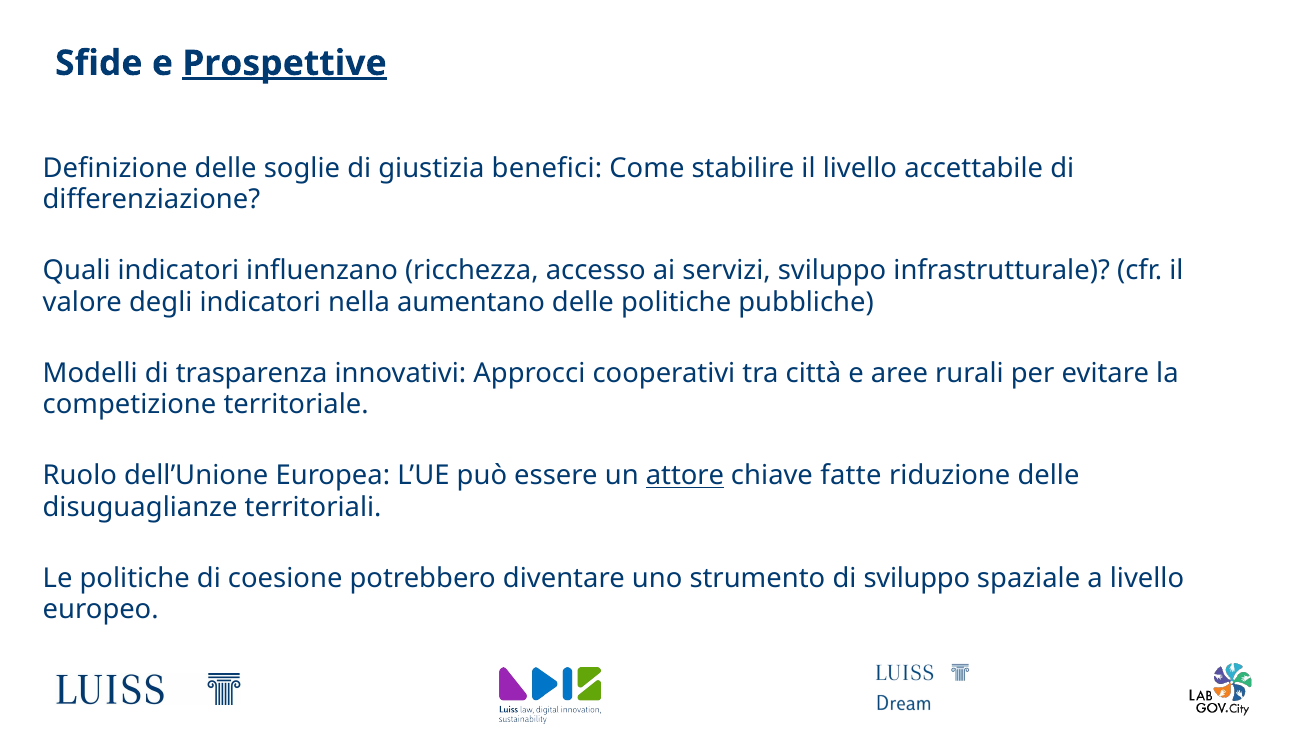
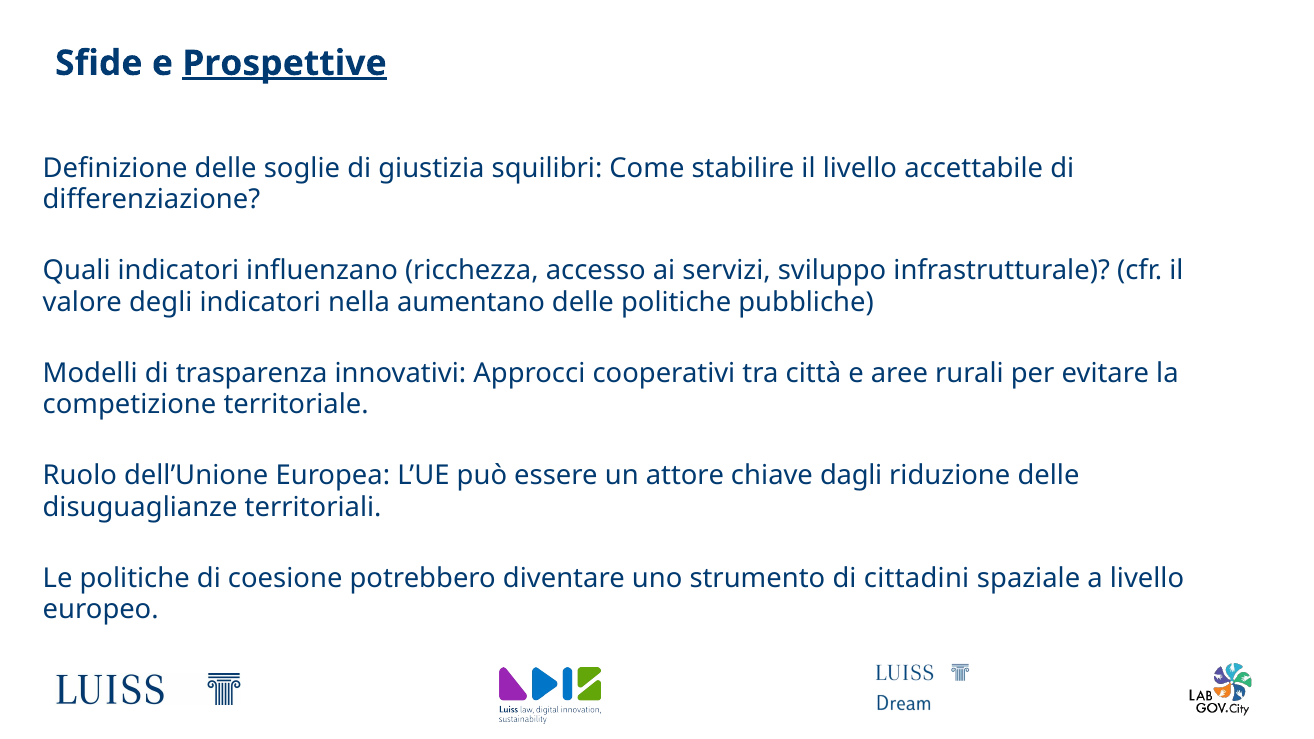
benefici: benefici -> squilibri (547, 168)
attore underline: present -> none (685, 476)
fatte: fatte -> dagli (851, 476)
di sviluppo: sviluppo -> cittadini (917, 578)
